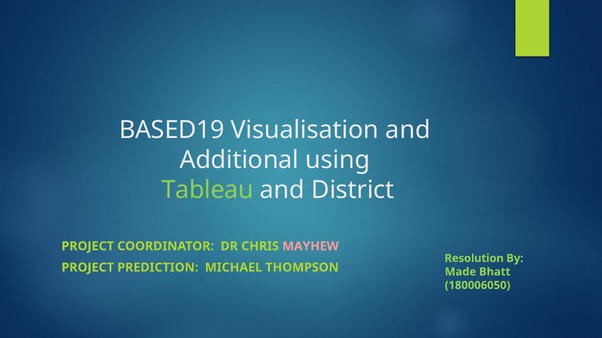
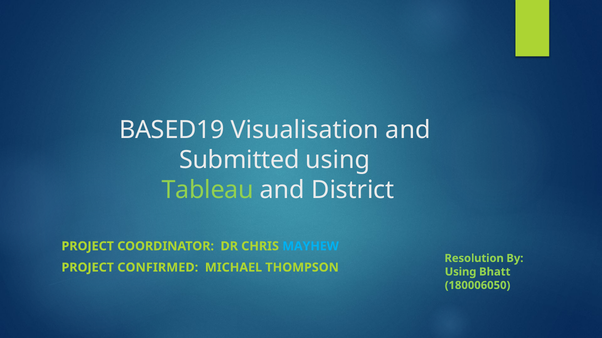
Additional: Additional -> Submitted (239, 160)
MAYHEW colour: pink -> light blue (311, 247)
PREDICTION: PREDICTION -> CONFIRMED (158, 268)
Made: Made -> Using (461, 272)
